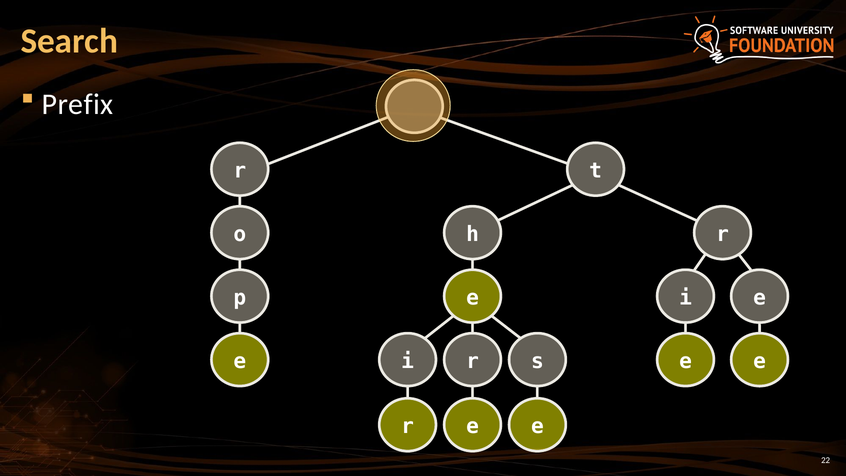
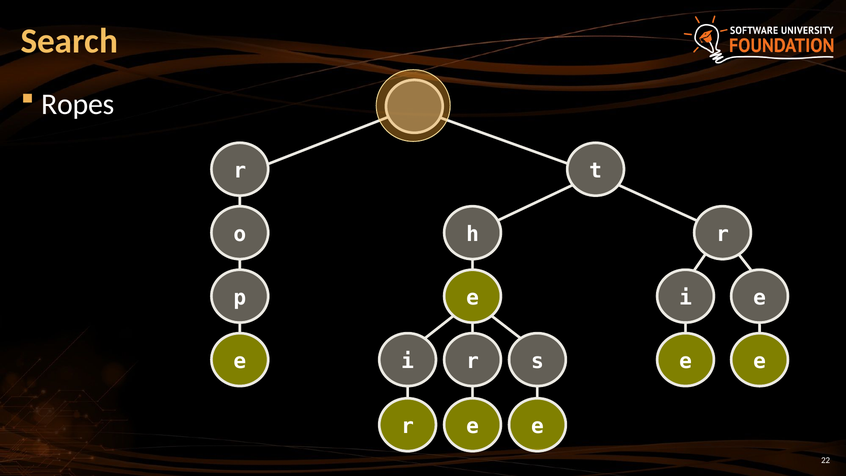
Prefix: Prefix -> Ropes (78, 104)
